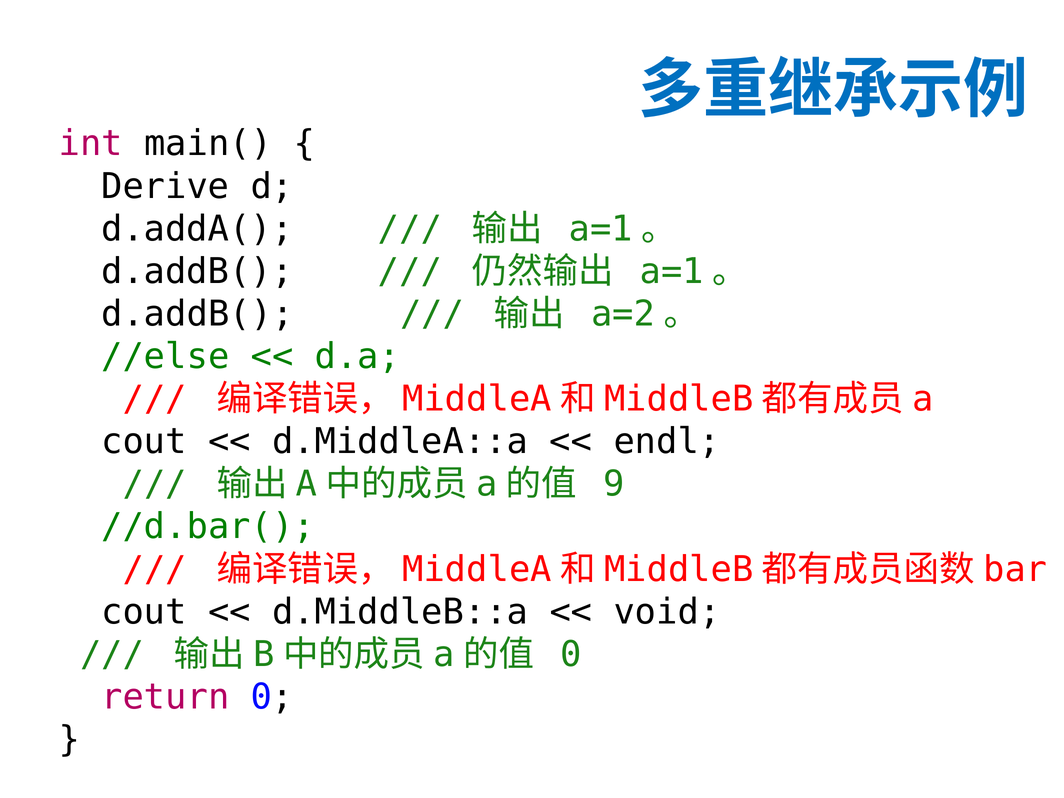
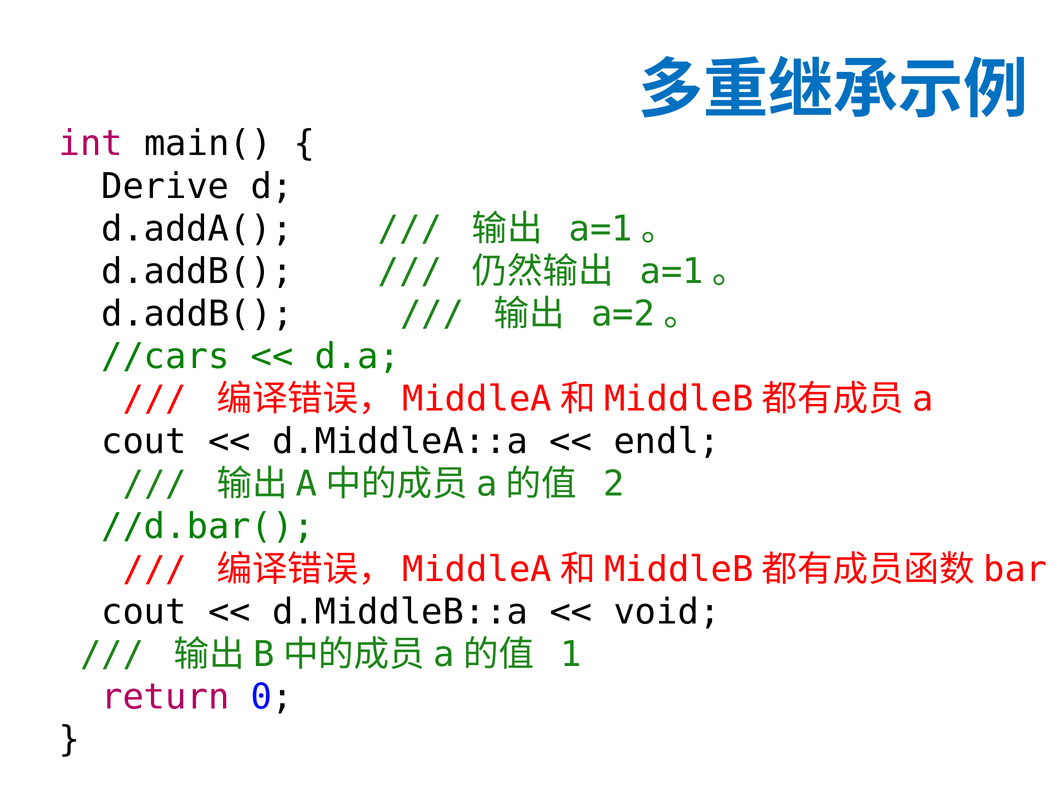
//else: //else -> //cars (165, 357)
9: 9 -> 2 (614, 484)
0: 0 -> 1 (571, 654)
